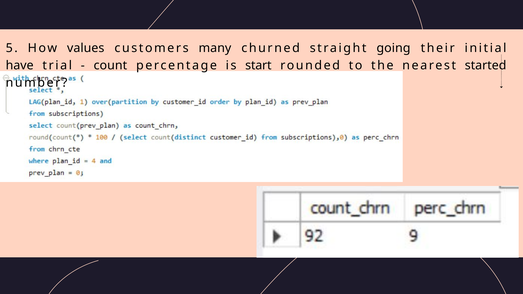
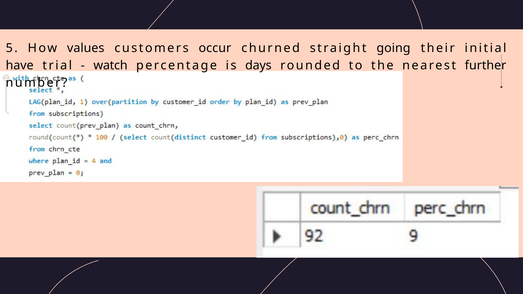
many: many -> occur (215, 48)
count: count -> watch (111, 65)
start: start -> days (258, 65)
started: started -> further (486, 65)
